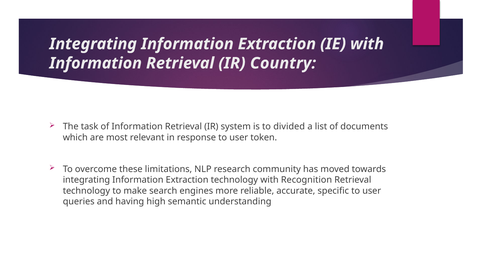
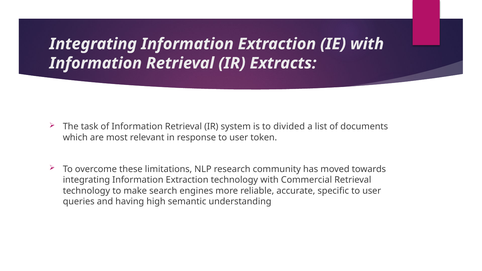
Country: Country -> Extracts (283, 63)
Recognition: Recognition -> Commercial (306, 180)
